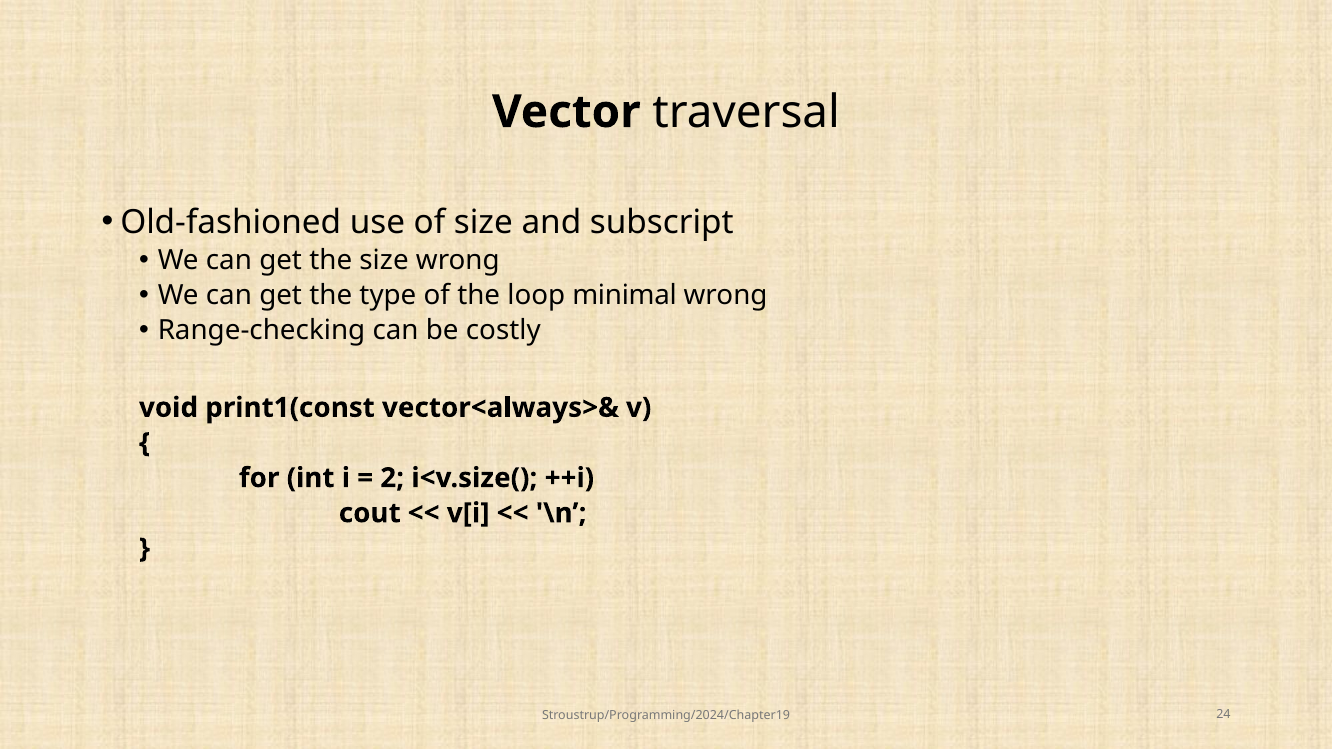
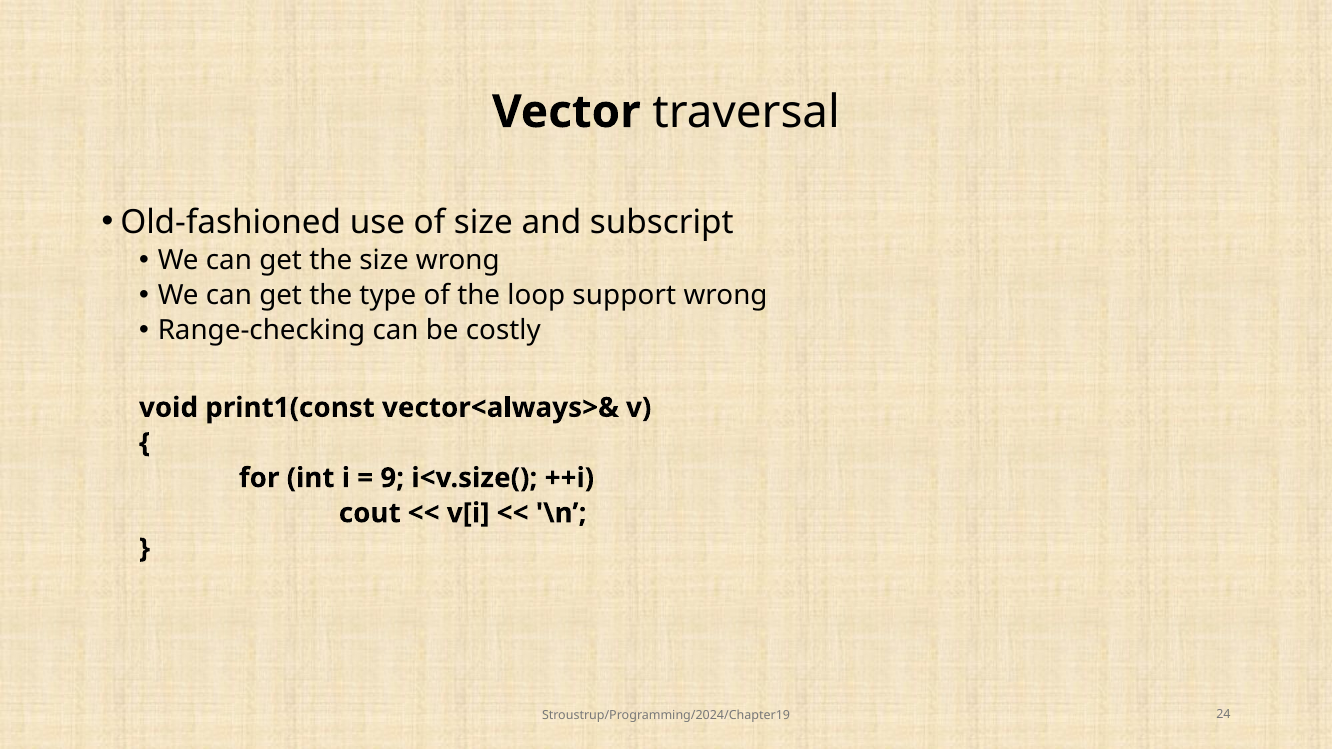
minimal: minimal -> support (624, 296)
2: 2 -> 9 (392, 478)
